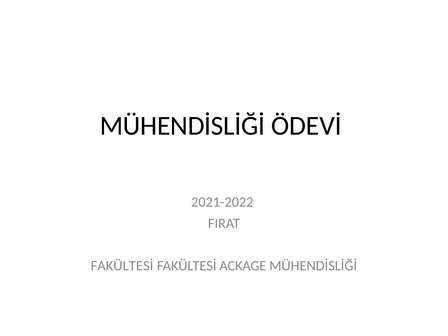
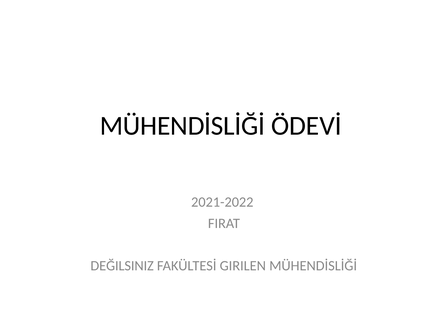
FAKÜLTESİ: FAKÜLTESİ -> DEĞILSINIZ (122, 266)
ACKAGE: ACKAGE -> GIRILEN (243, 266)
